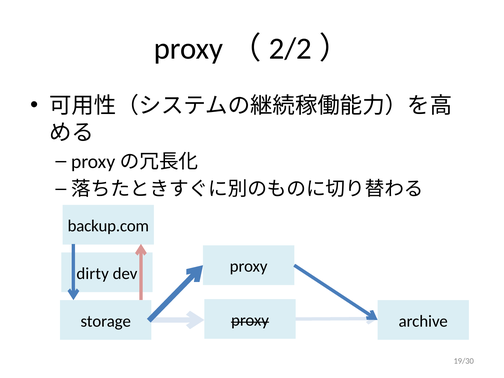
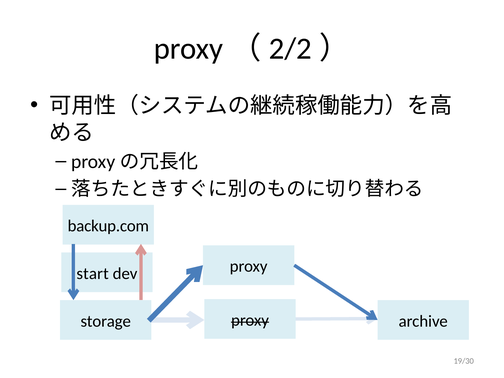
dirty: dirty -> start (93, 273)
